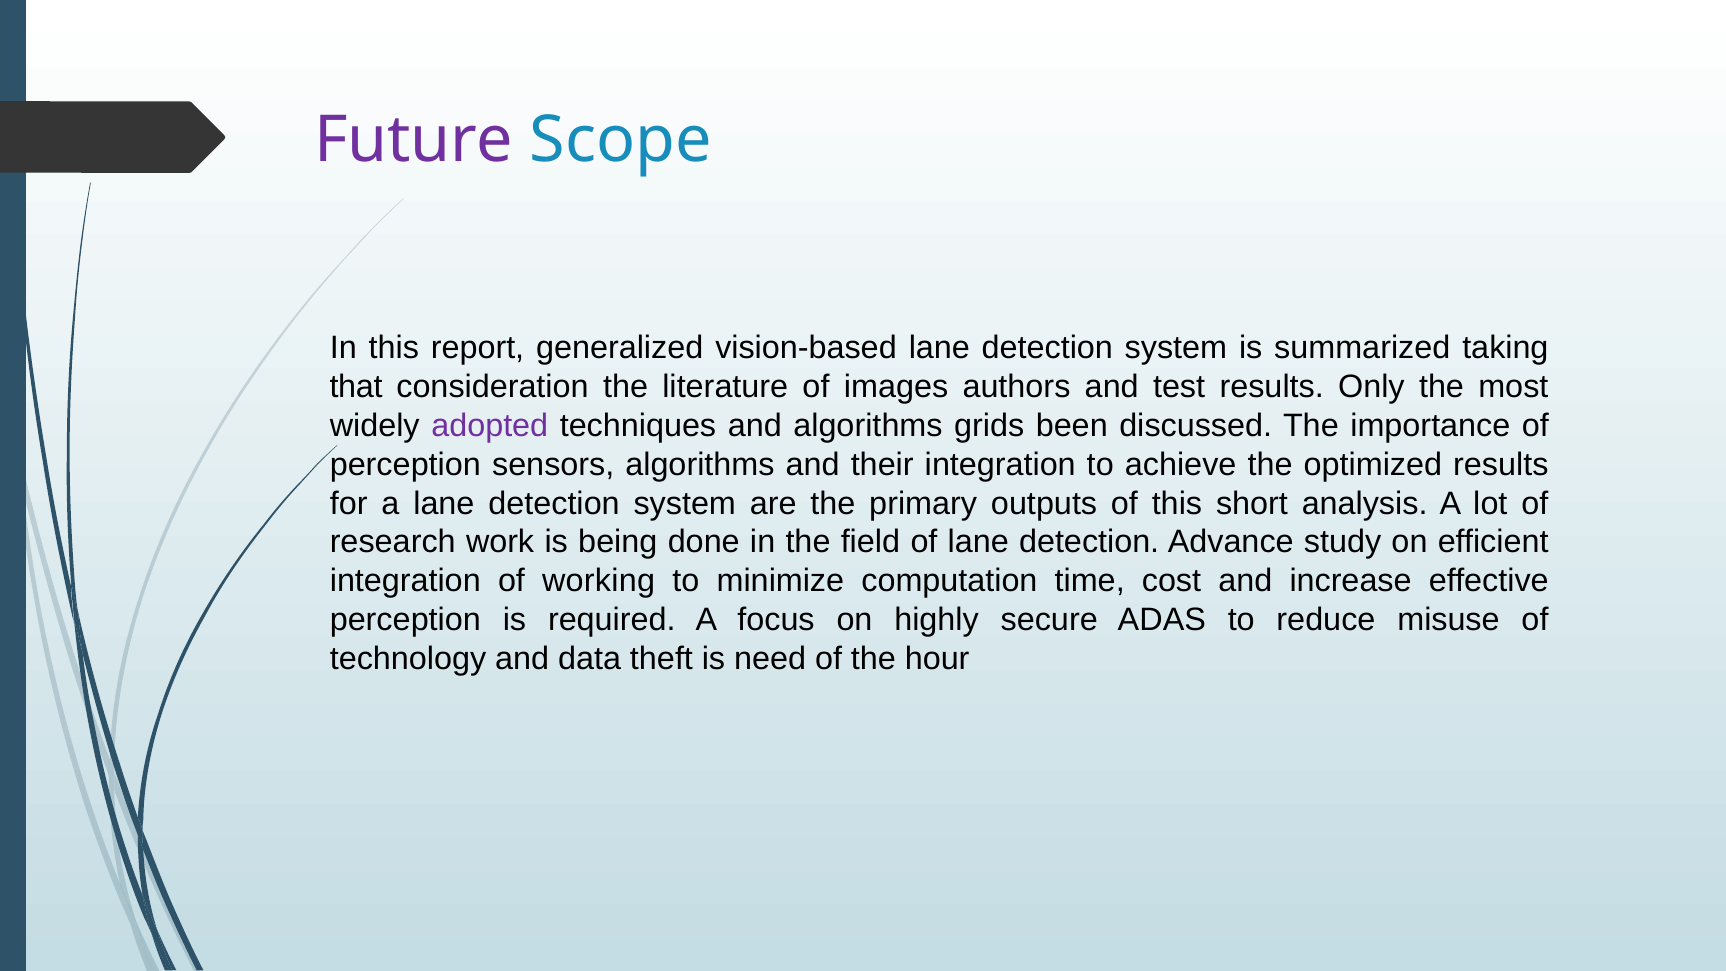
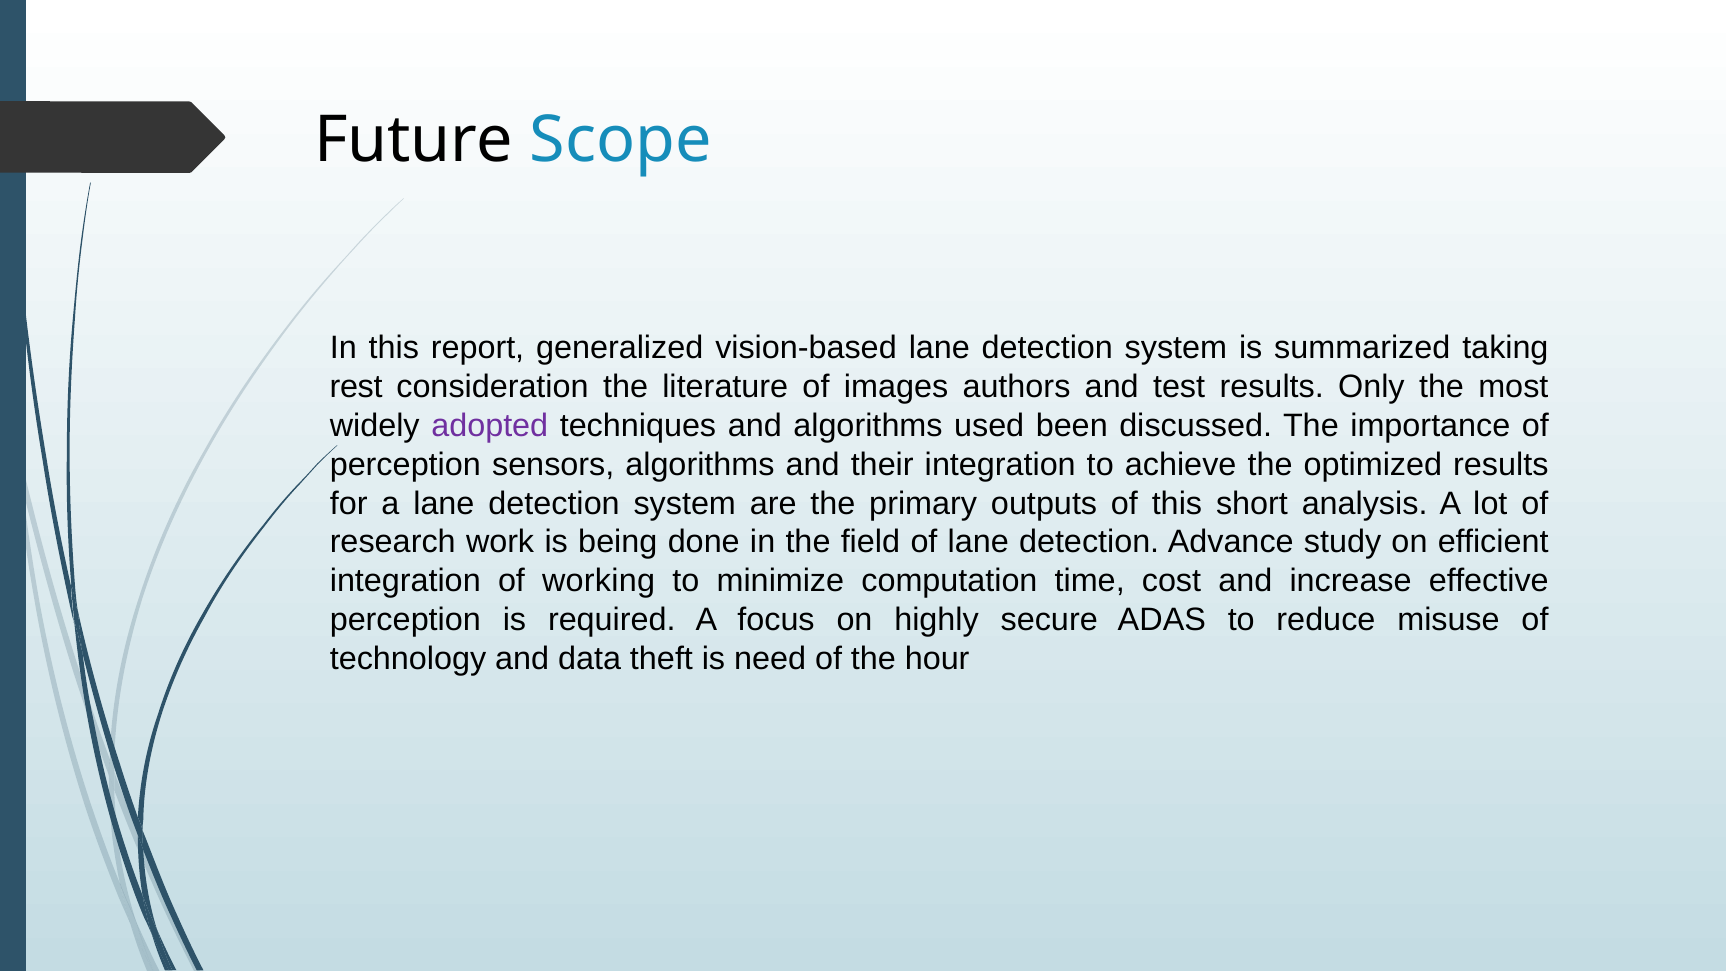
Future colour: purple -> black (414, 140)
that: that -> rest (356, 387)
grids: grids -> used (989, 426)
